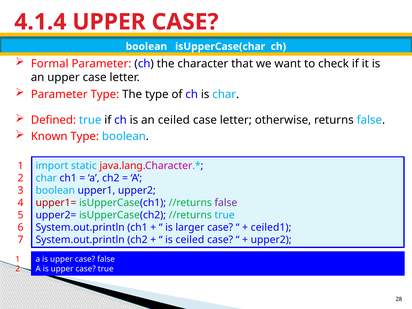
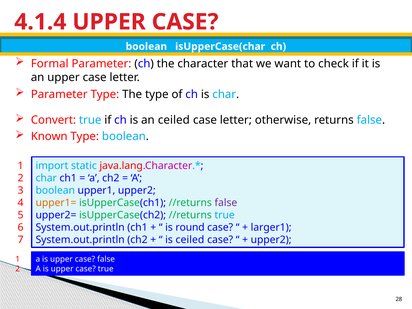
Defined: Defined -> Convert (53, 120)
upper1= colour: red -> orange (56, 203)
larger: larger -> round (190, 228)
ceiled1: ceiled1 -> larger1 (271, 228)
